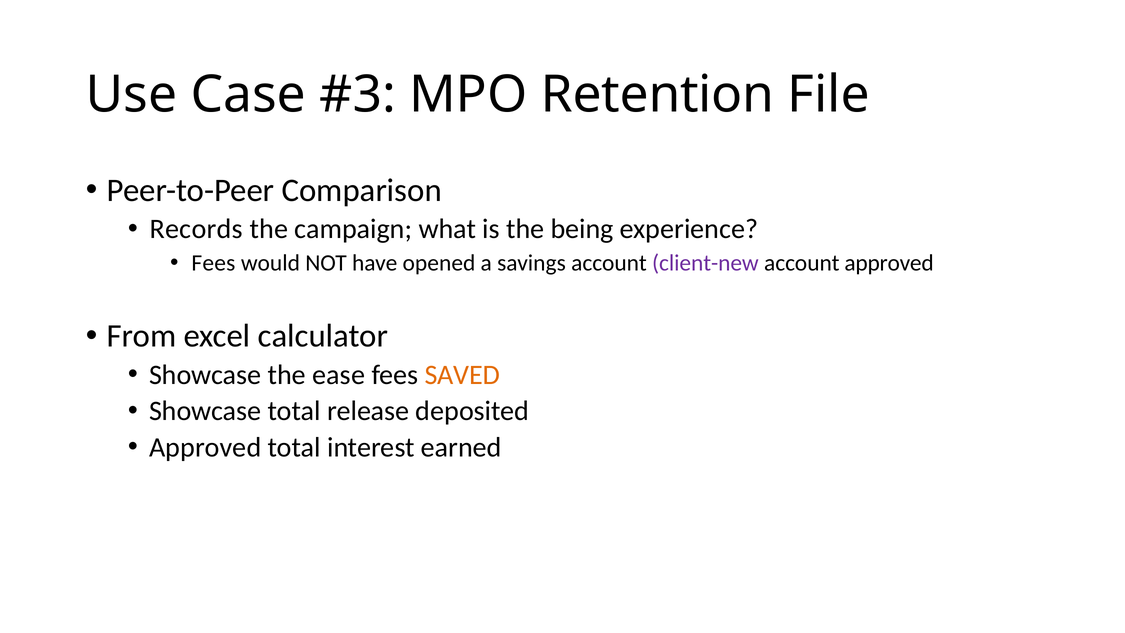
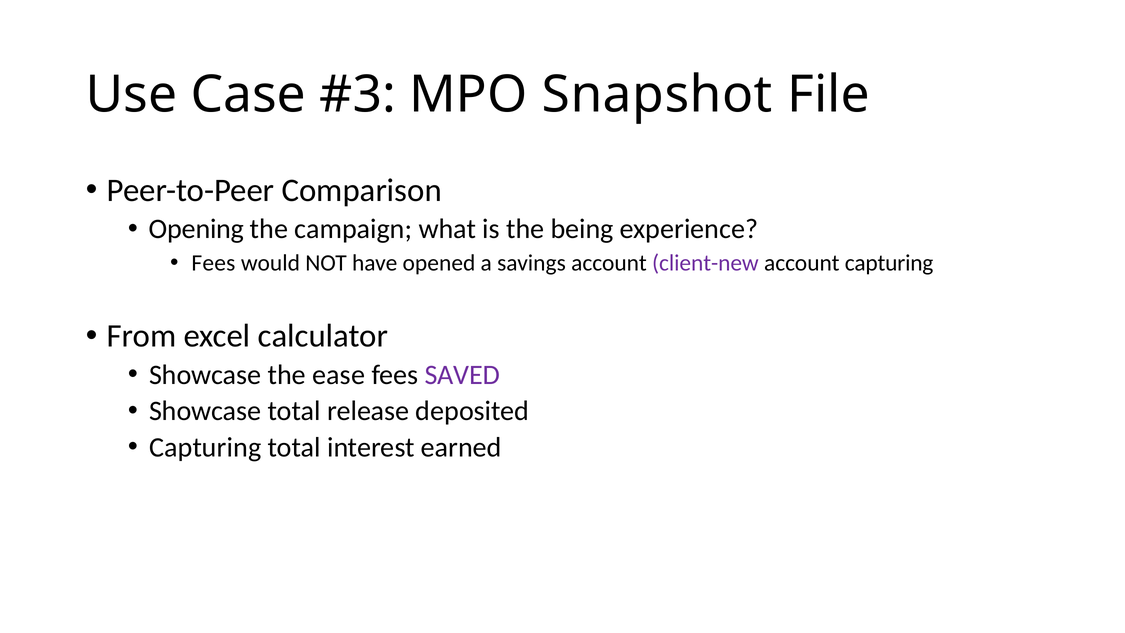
Retention: Retention -> Snapshot (657, 95)
Records: Records -> Opening (196, 229)
account approved: approved -> capturing (889, 263)
SAVED colour: orange -> purple (462, 375)
Approved: Approved -> Capturing (205, 447)
